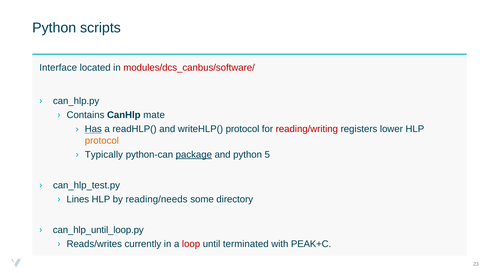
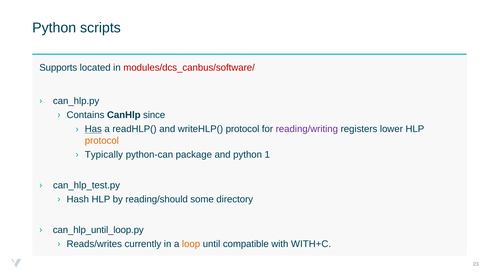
Interface: Interface -> Supports (58, 68)
mate: mate -> since (154, 115)
reading/writing colour: red -> purple (307, 129)
package underline: present -> none (194, 154)
5: 5 -> 1 (267, 154)
Lines: Lines -> Hash (78, 199)
reading/needs: reading/needs -> reading/should (157, 199)
loop colour: red -> orange (191, 244)
terminated: terminated -> compatible (246, 244)
PEAK+C: PEAK+C -> WITH+C (311, 244)
